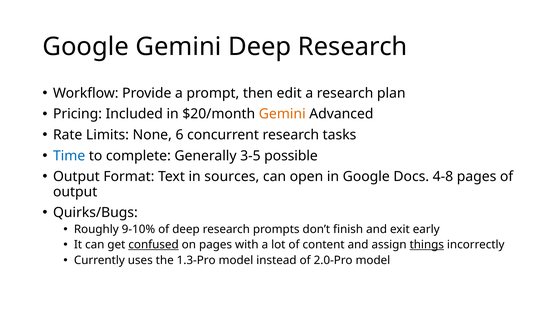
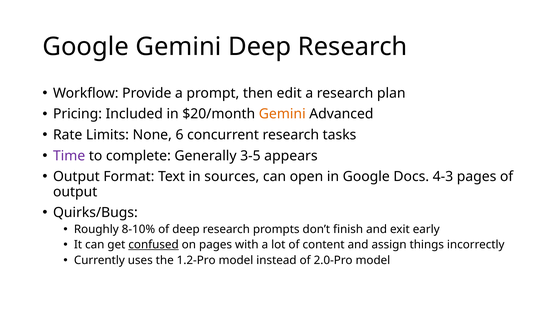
Time colour: blue -> purple (69, 156)
possible: possible -> appears (291, 156)
4-8: 4-8 -> 4-3 (443, 177)
9-10%: 9-10% -> 8-10% (138, 229)
things underline: present -> none (427, 245)
1.3-Pro: 1.3-Pro -> 1.2-Pro (196, 260)
